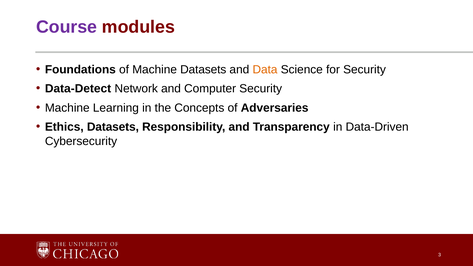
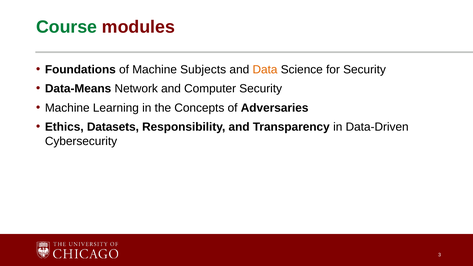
Course colour: purple -> green (67, 27)
Machine Datasets: Datasets -> Subjects (203, 70)
Data-Detect: Data-Detect -> Data-Means (78, 89)
